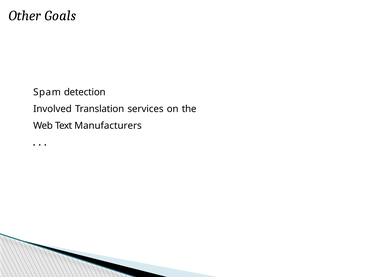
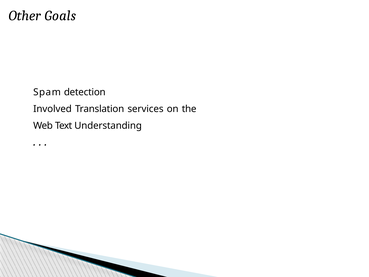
Manufacturers: Manufacturers -> Understanding (108, 126)
